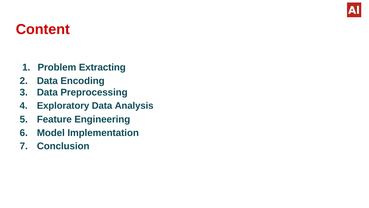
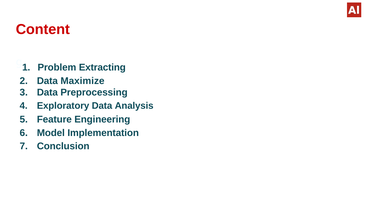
Encoding: Encoding -> Maximize (82, 81)
